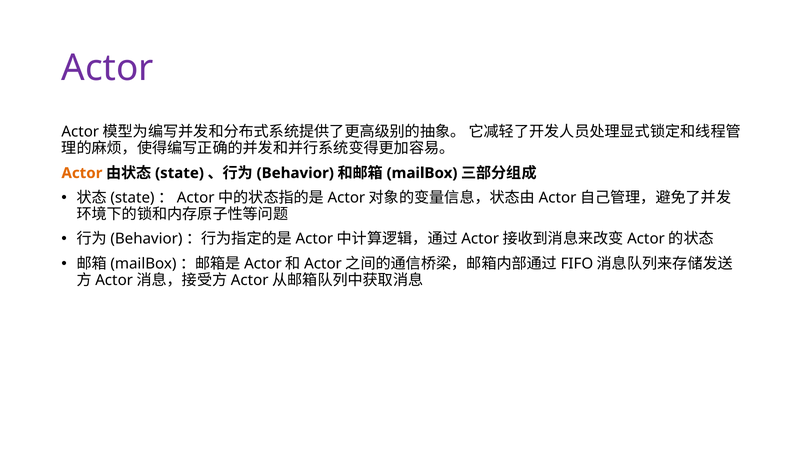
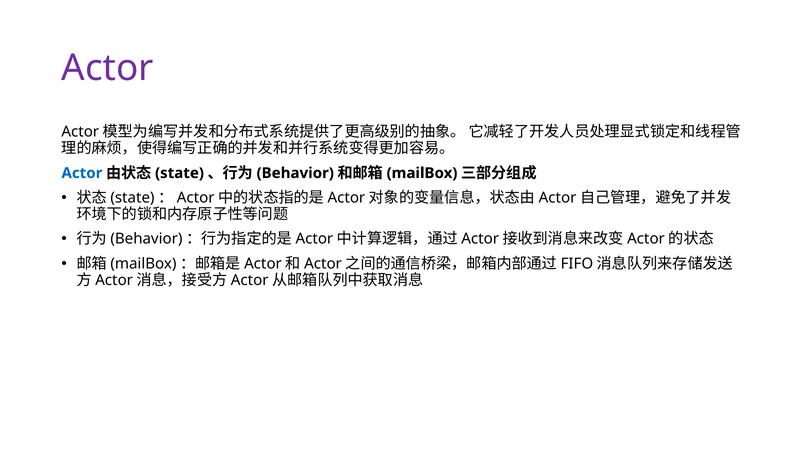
Actor colour: orange -> blue (82, 173)
